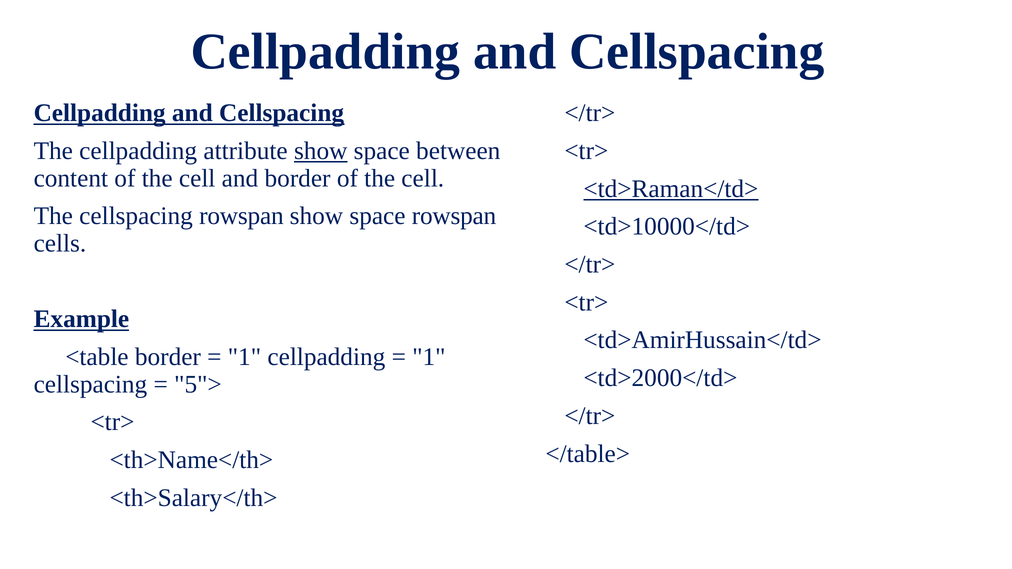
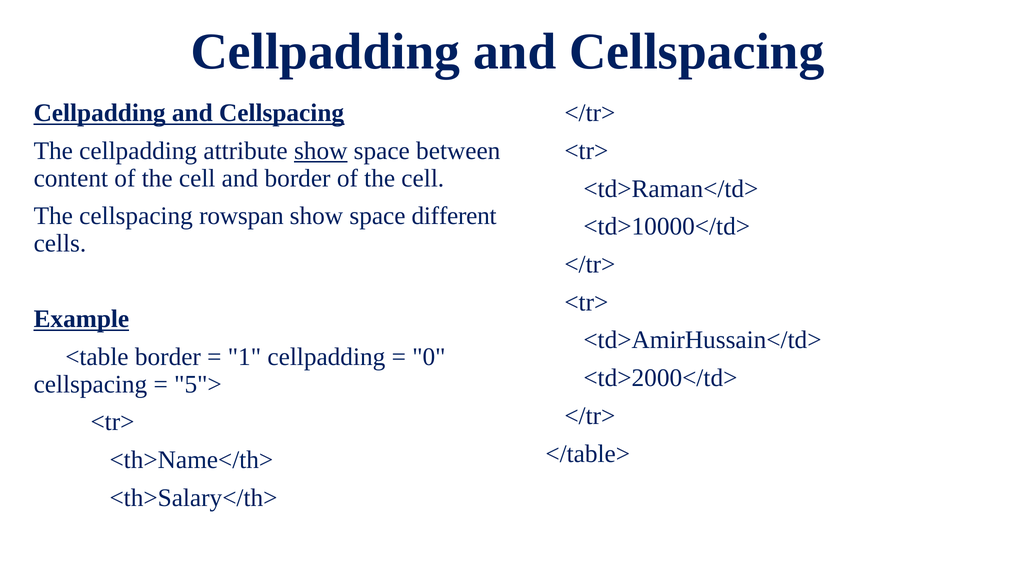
<td>Raman</td> underline: present -> none (671, 189)
space rowspan: rowspan -> different (454, 216)
1: 1 -> 0 (429, 357)
